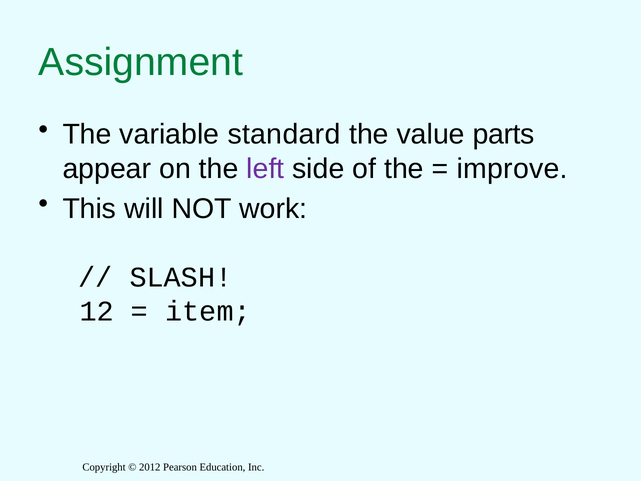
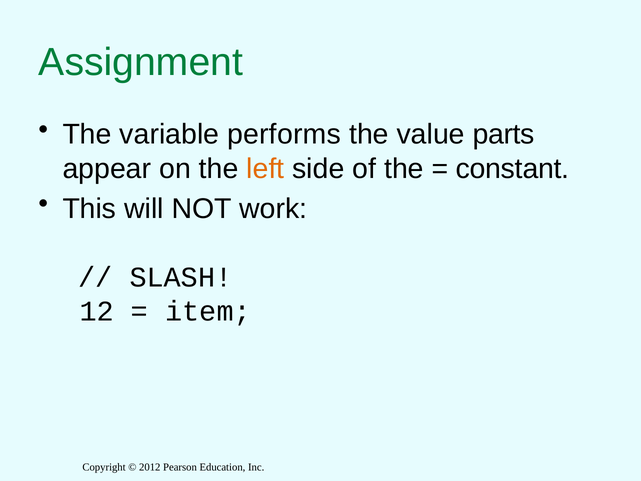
standard: standard -> performs (284, 134)
left colour: purple -> orange (265, 169)
improve: improve -> constant (513, 169)
